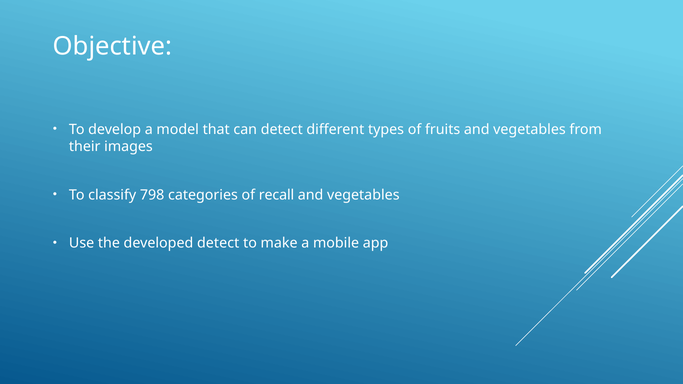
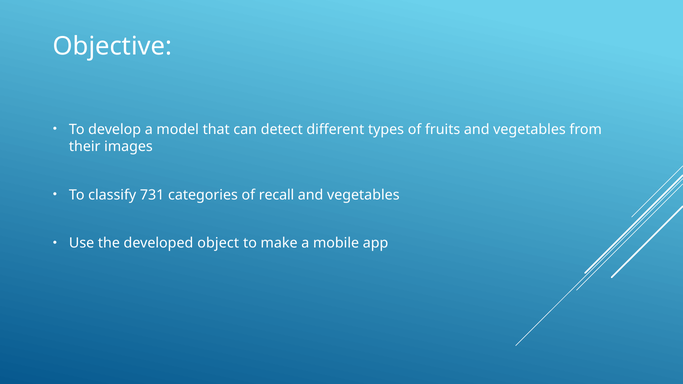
798: 798 -> 731 (152, 195)
developed detect: detect -> object (218, 243)
